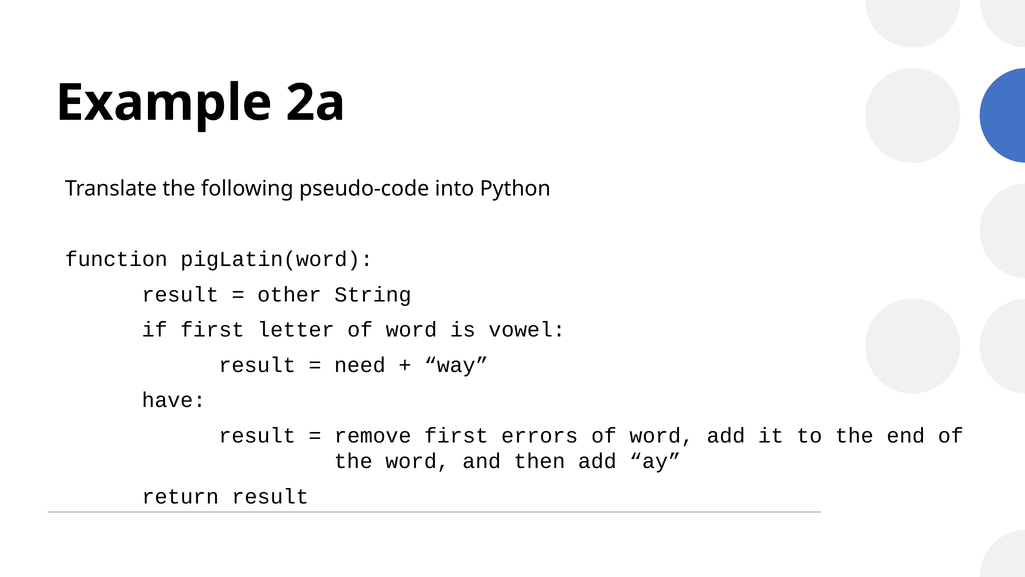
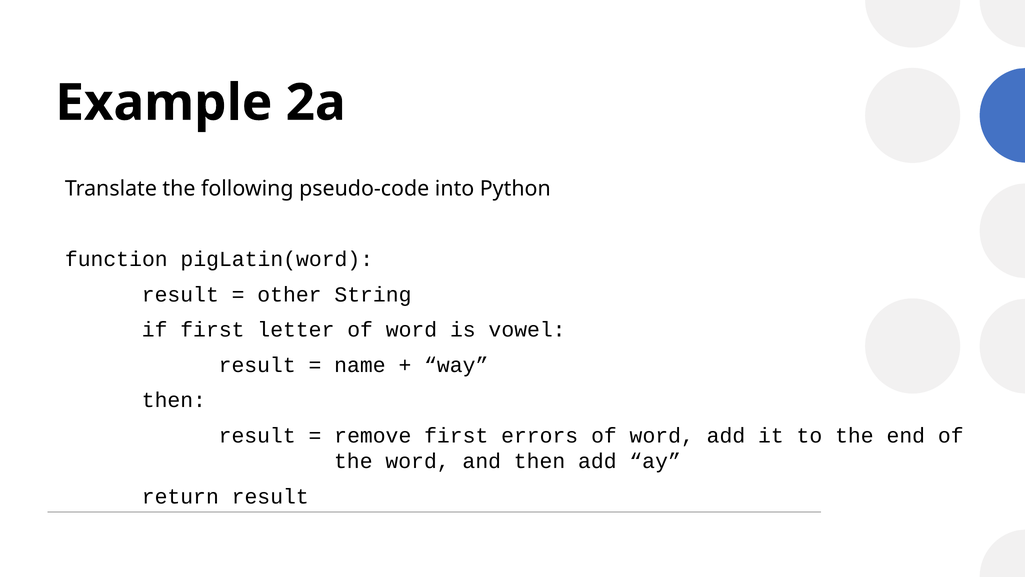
need: need -> name (360, 365)
have: have -> then (174, 400)
